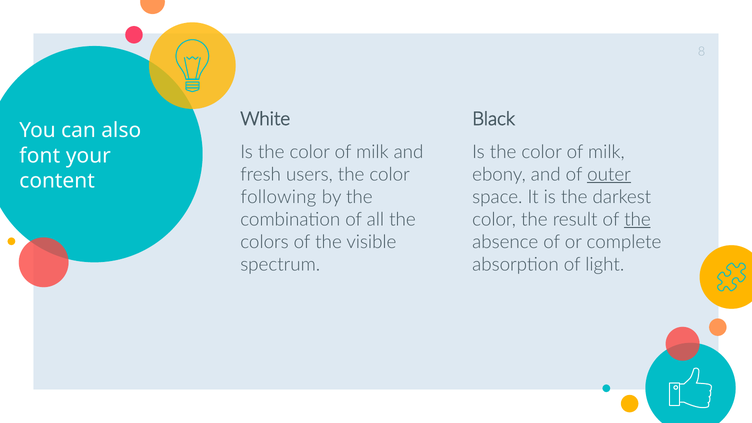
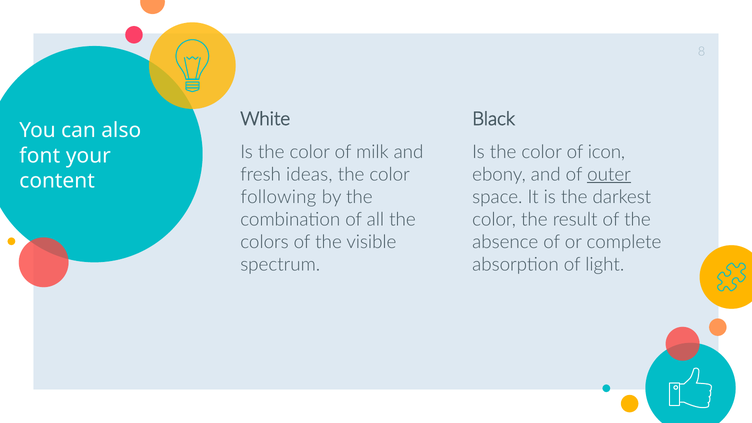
milk: milk -> icon (606, 152)
users: users -> ideas (309, 174)
the underline: present -> none (637, 220)
